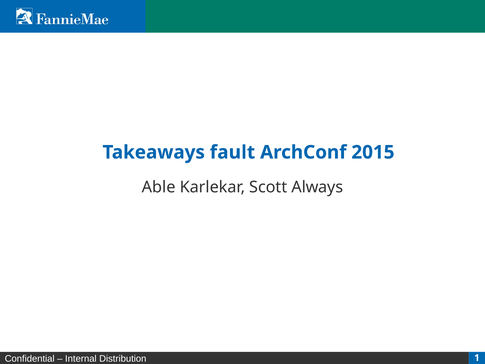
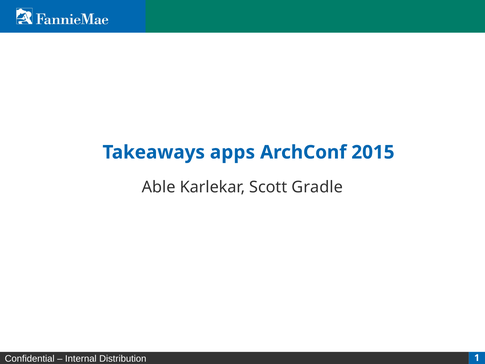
fault: fault -> apps (232, 152)
Always: Always -> Gradle (317, 187)
